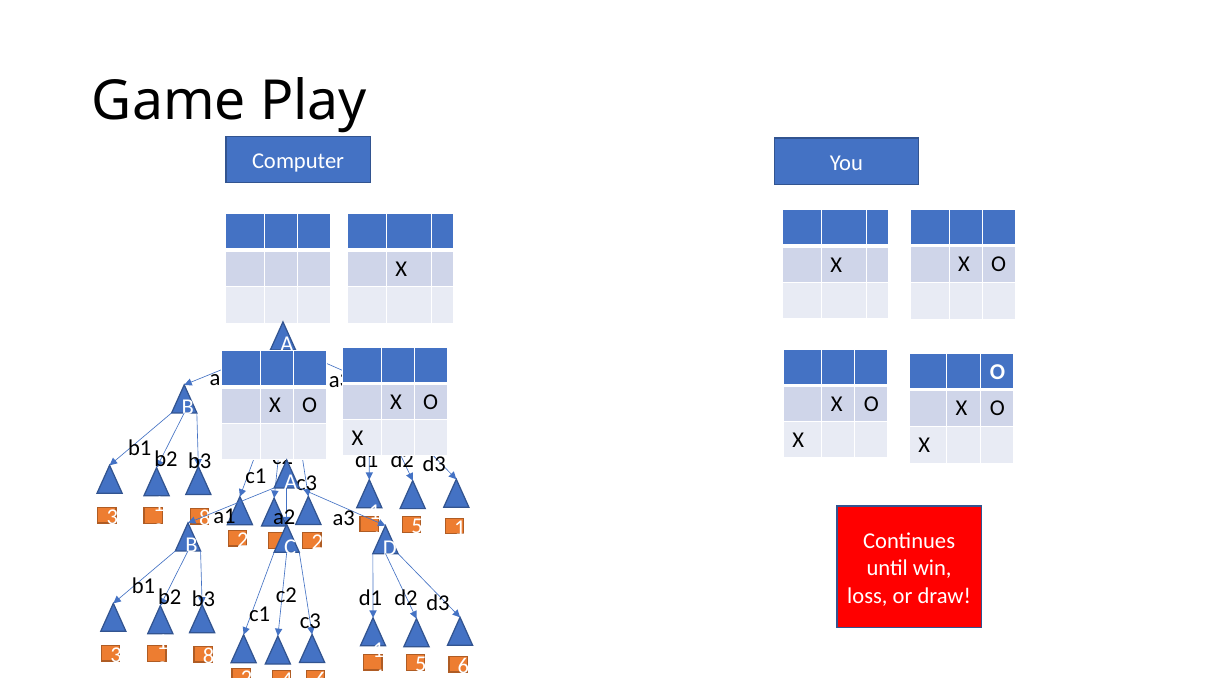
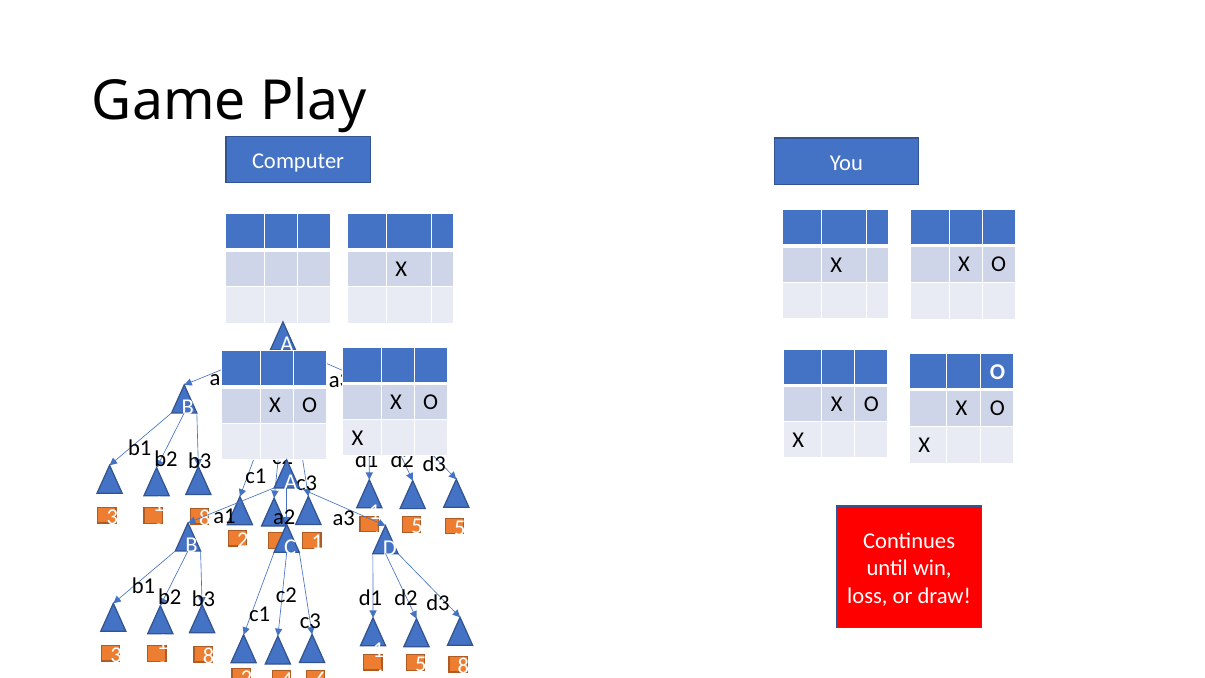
5 1: 1 -> 5 (460, 527)
2: 2 -> 1 (317, 542)
5 6: 6 -> 8 (463, 665)
